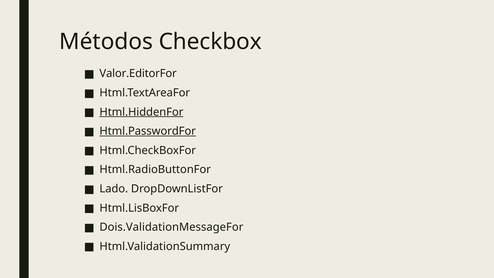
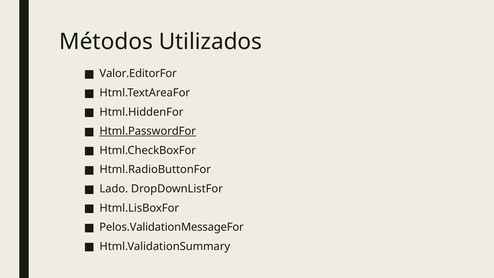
Checkbox: Checkbox -> Utilizados (210, 42)
Html.HiddenFor underline: present -> none (141, 112)
Dois.ValidationMessageFor: Dois.ValidationMessageFor -> Pelos.ValidationMessageFor (172, 227)
